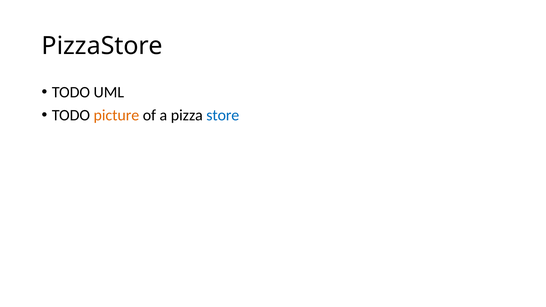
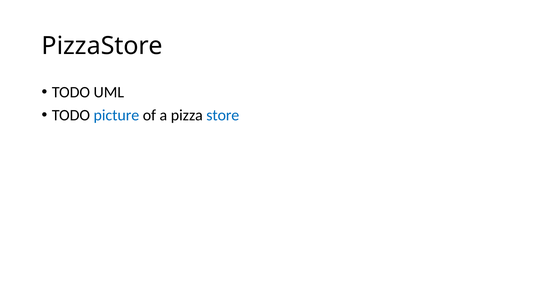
picture colour: orange -> blue (116, 115)
